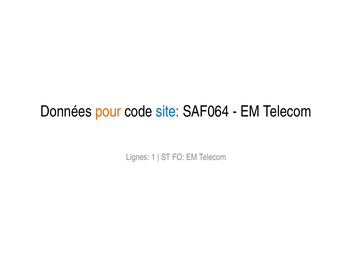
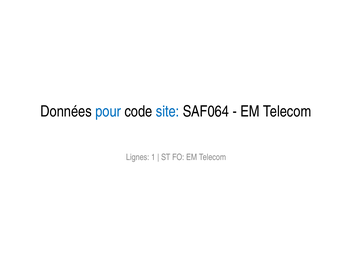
pour colour: orange -> blue (108, 111)
